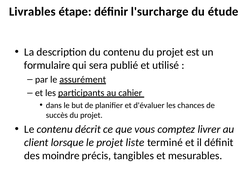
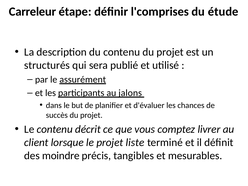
Livrables: Livrables -> Carreleur (33, 12)
l'surcharge: l'surcharge -> l'comprises (160, 12)
formulaire: formulaire -> structurés (47, 65)
cahier: cahier -> jalons (130, 93)
